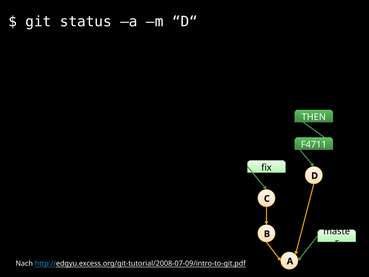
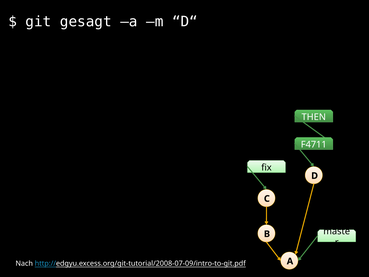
status: status -> gesagt (86, 22)
